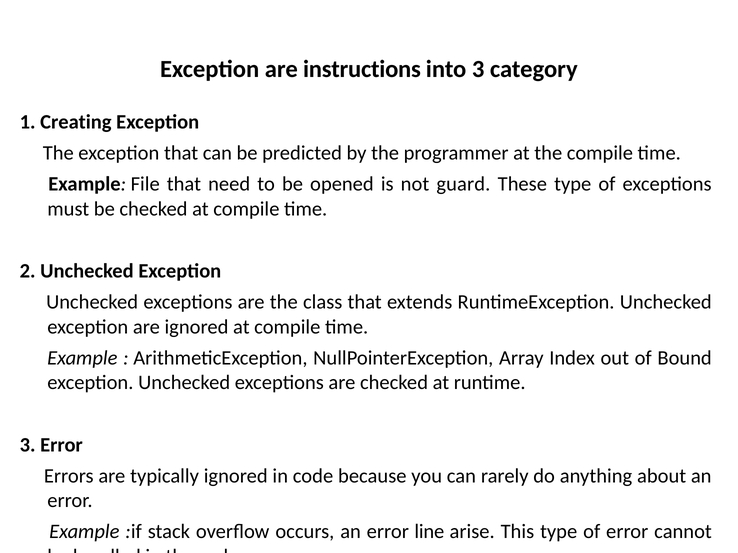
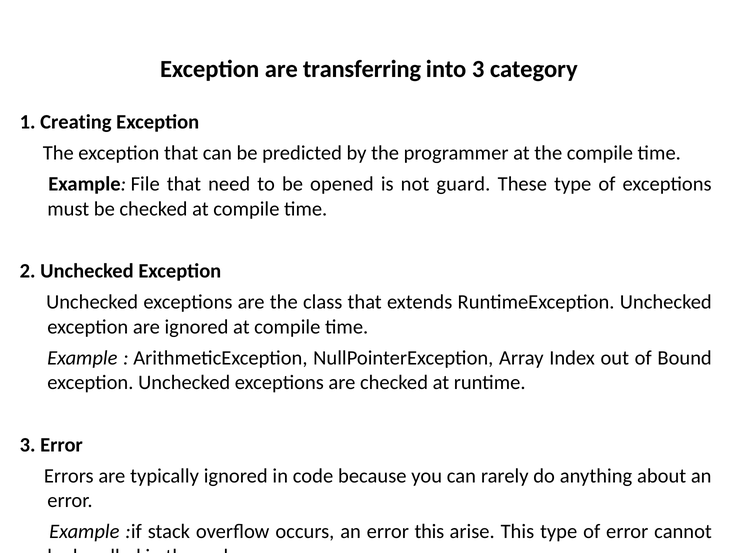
instructions: instructions -> transferring (362, 69)
error line: line -> this (429, 532)
